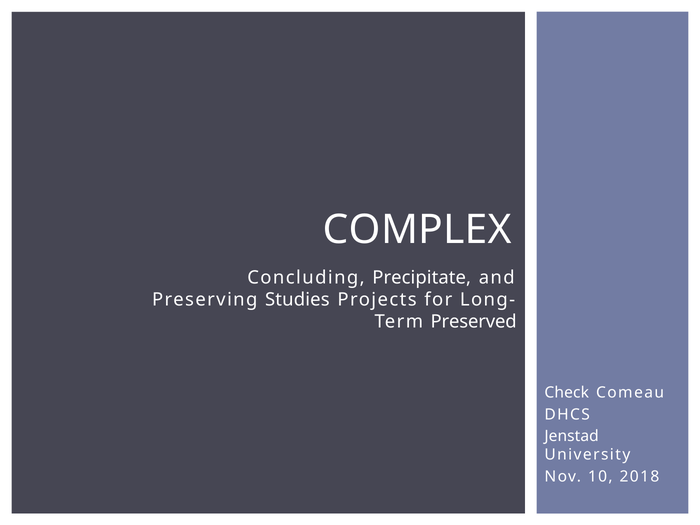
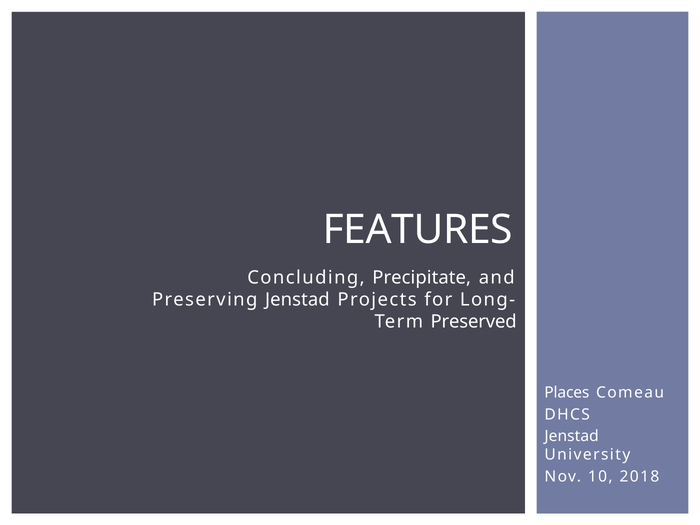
COMPLEX: COMPLEX -> FEATURES (418, 230)
Preserving Studies: Studies -> Jenstad (297, 300)
Check: Check -> Places (567, 393)
